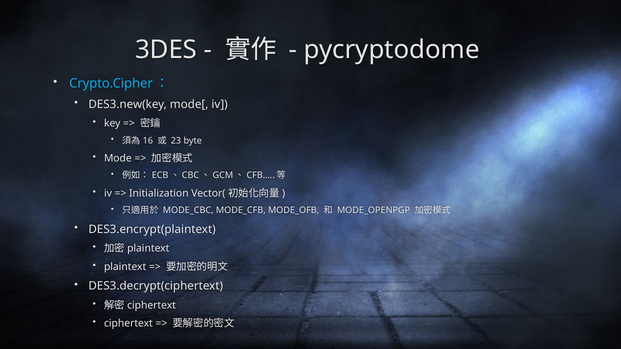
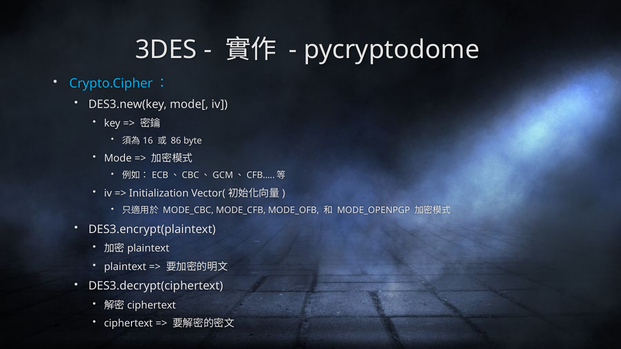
23: 23 -> 86 (176, 141)
